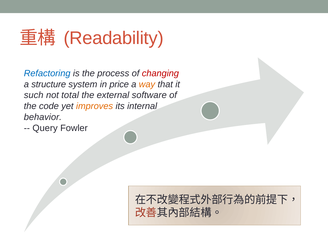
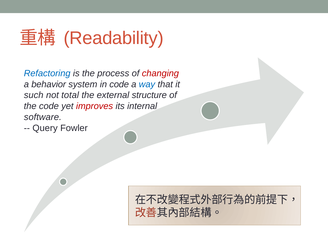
structure: structure -> behavior (49, 84)
in price: price -> code (119, 84)
way colour: orange -> blue (147, 84)
software: software -> structure (149, 95)
improves colour: orange -> red (95, 106)
behavior: behavior -> software (43, 117)
